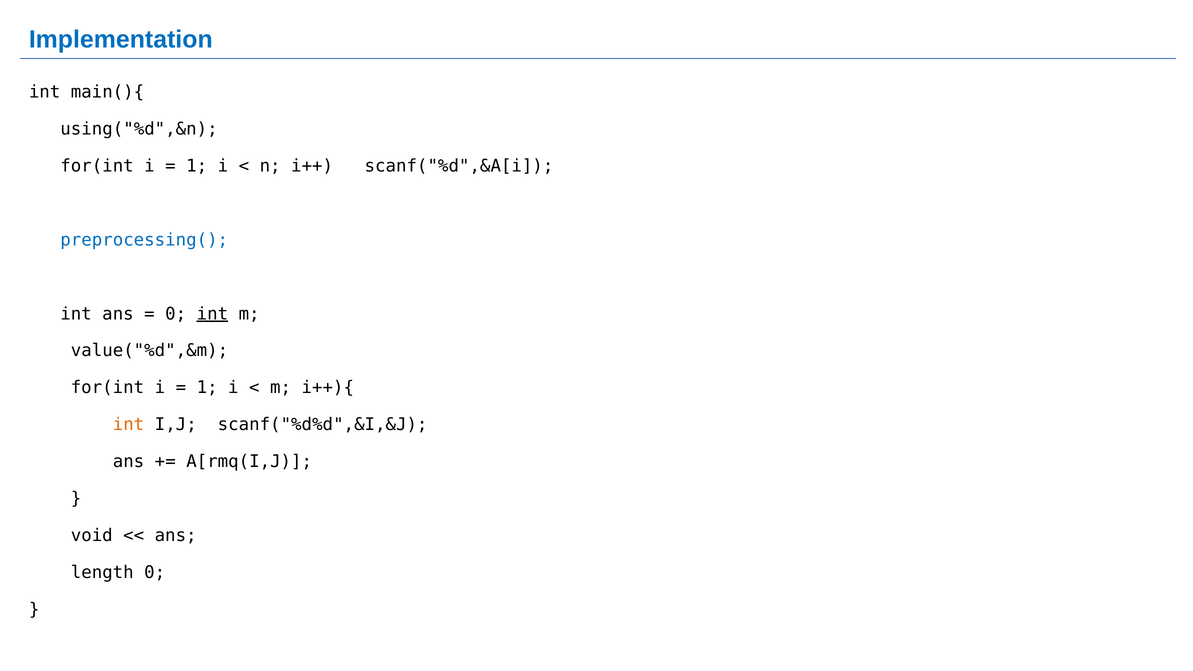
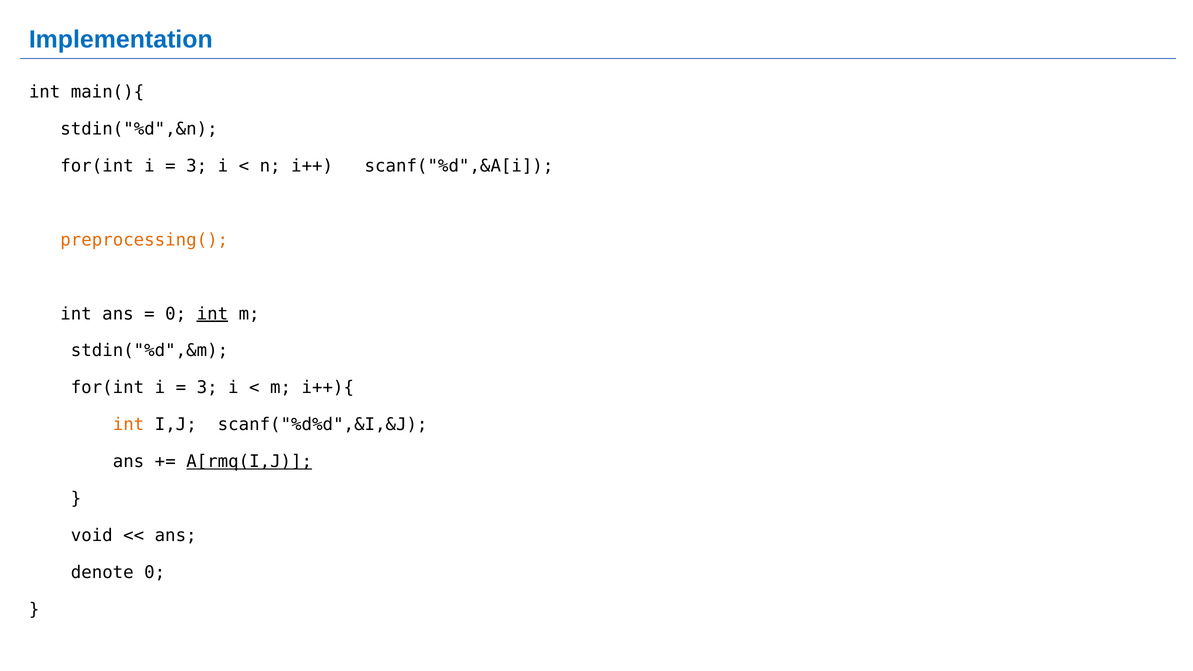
using("%d",&n: using("%d",&n -> stdin("%d",&n (139, 129)
1: 1 -> 3 (197, 166)
preprocessing( colour: blue -> orange (144, 240)
value("%d",&m: value("%d",&m -> stdin("%d",&m (149, 351)
1: 1 -> 3 (207, 388)
A[rmq(I,J underline: none -> present (249, 462)
length: length -> denote (102, 572)
